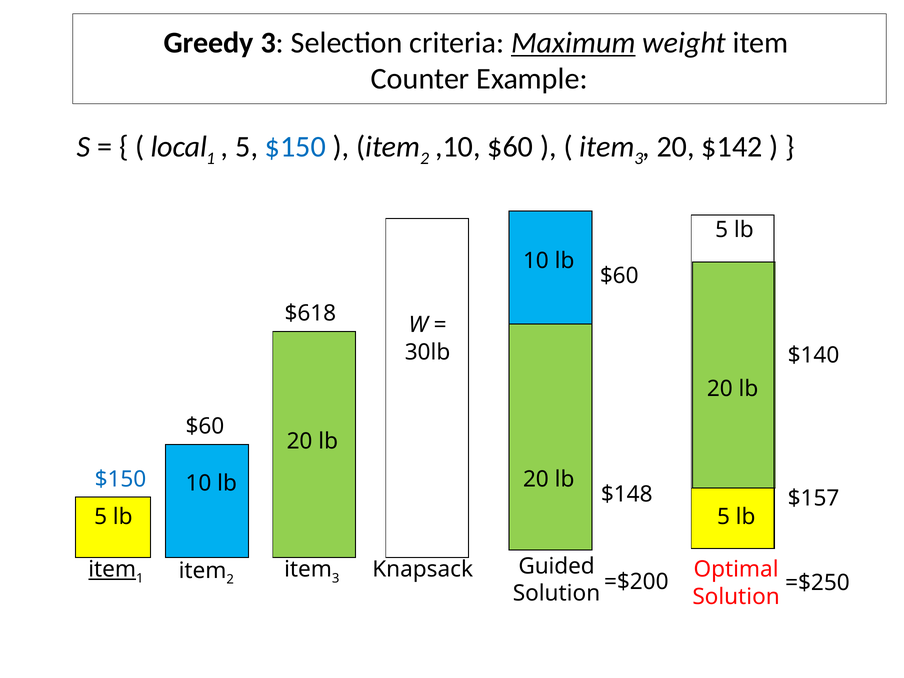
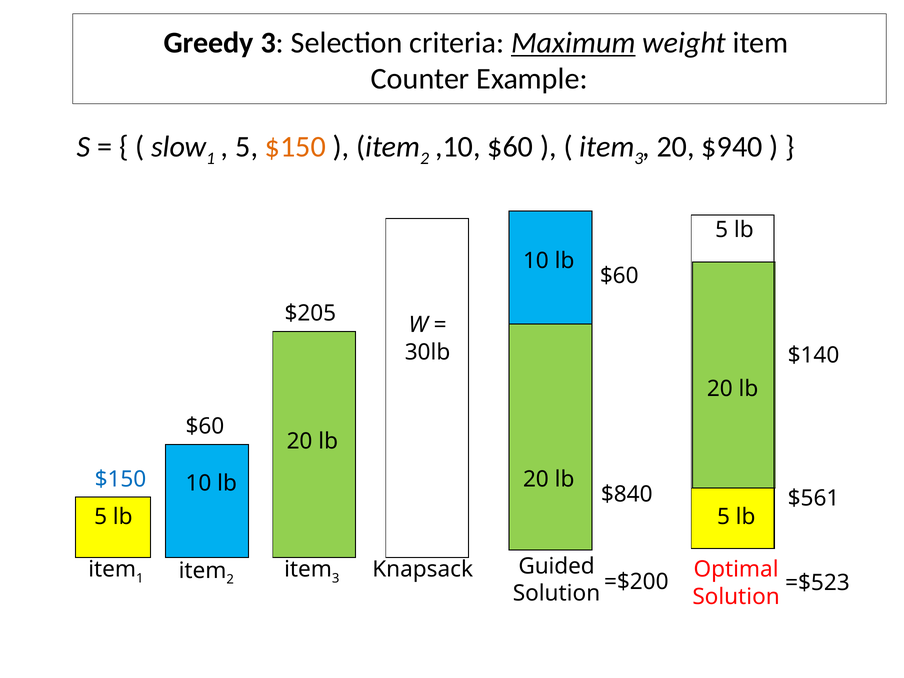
local: local -> slow (179, 147)
$150 colour: blue -> orange (295, 147)
$142: $142 -> $940 (732, 147)
$618: $618 -> $205 (310, 313)
$148: $148 -> $840 (627, 494)
$157: $157 -> $561 (814, 498)
item underline: present -> none (112, 569)
=$250: =$250 -> =$523 (817, 583)
